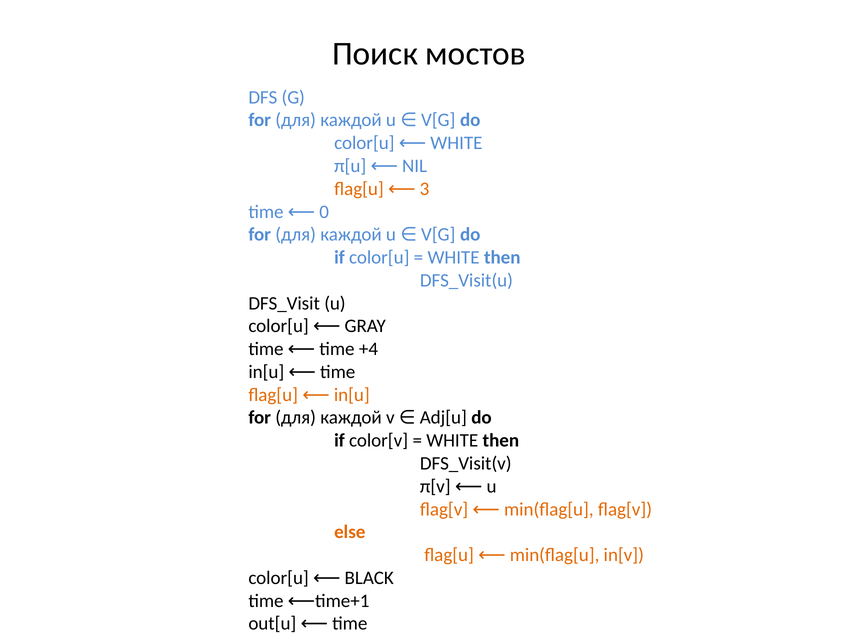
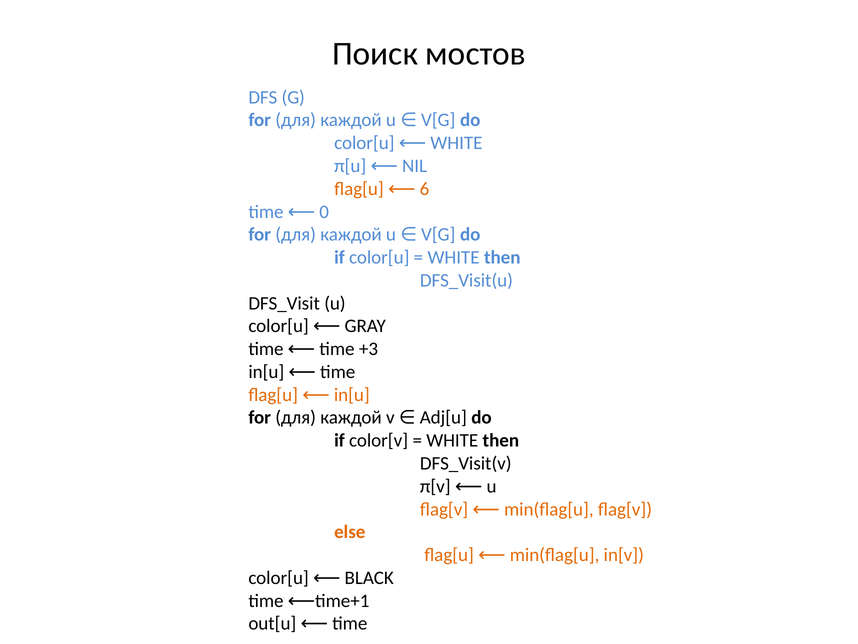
3: 3 -> 6 (425, 189)
+4: +4 -> +3 (368, 349)
